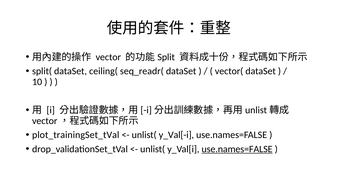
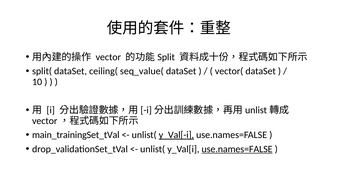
seq_readr(: seq_readr( -> seq_value( (142, 71)
plot_trainingSet_tVal: plot_trainingSet_tVal -> main_trainingSet_tVal (76, 135)
y_Val[-i underline: none -> present (176, 135)
